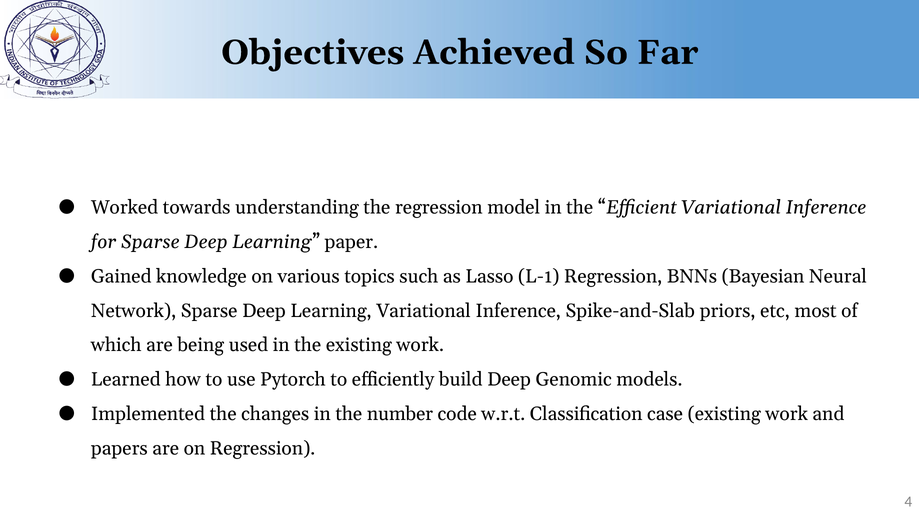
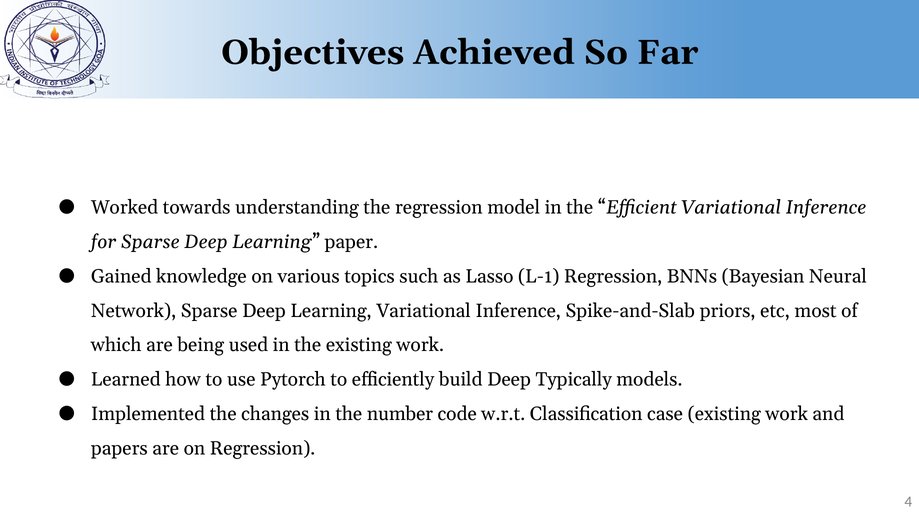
Genomic: Genomic -> Typically (574, 380)
